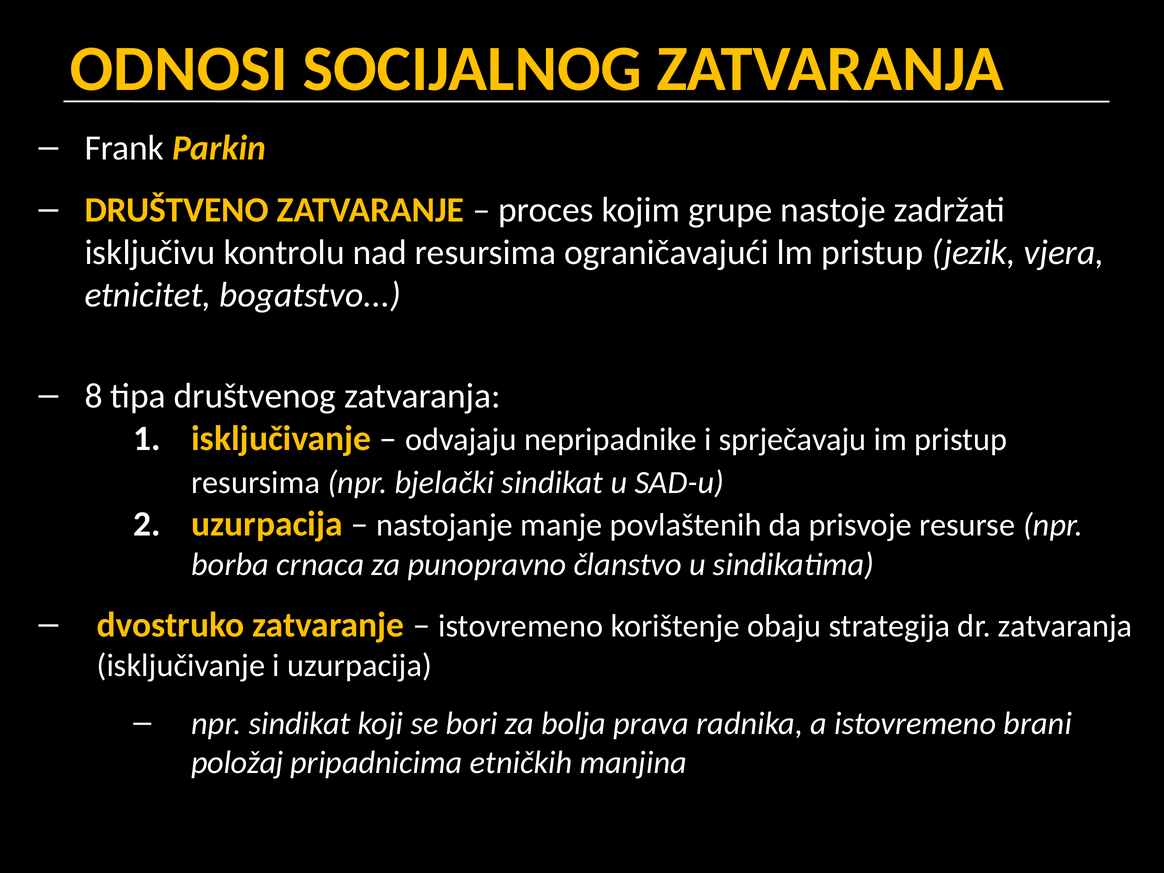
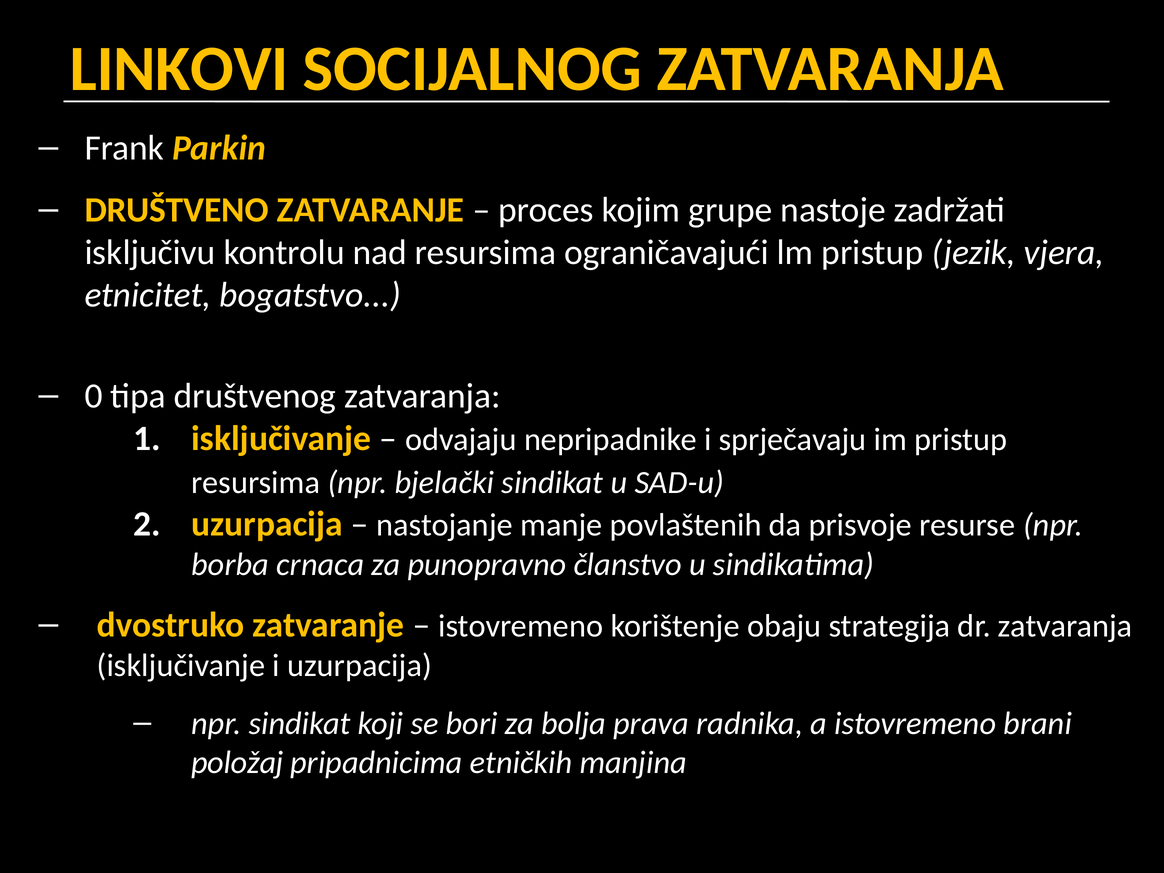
ODNOSI: ODNOSI -> LINKOVI (179, 69)
8: 8 -> 0 (94, 396)
